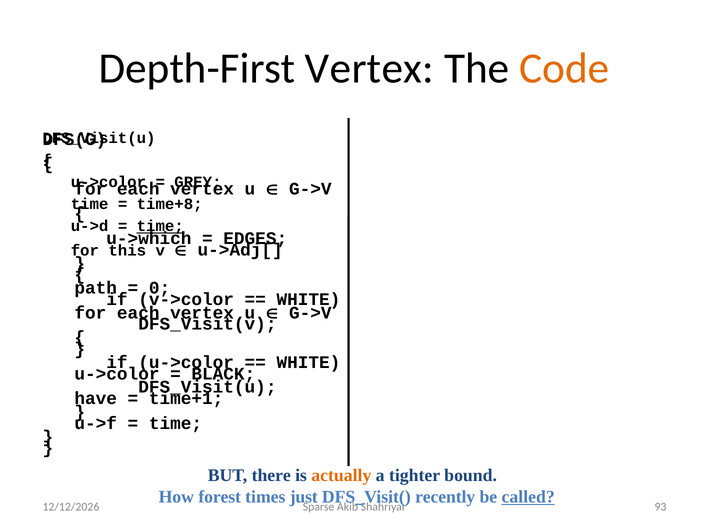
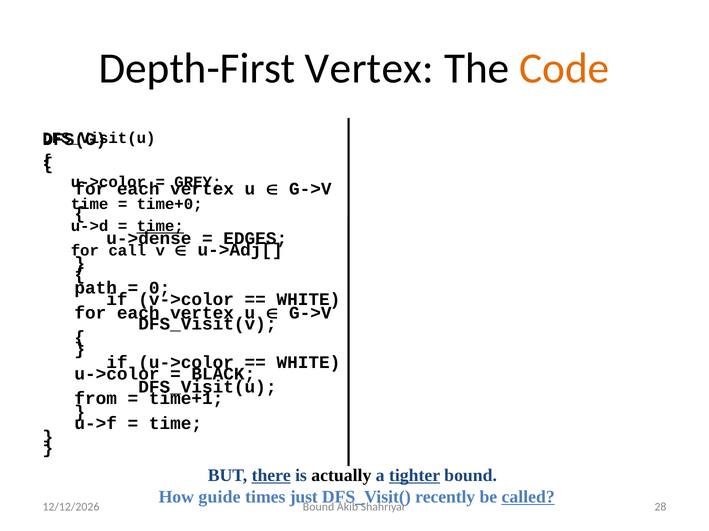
time+8: time+8 -> time+0 (170, 204)
u->which: u->which -> u->dense (149, 239)
this: this -> call (127, 251)
have: have -> from (96, 399)
there underline: none -> present (271, 476)
actually colour: orange -> black (341, 476)
tighter underline: none -> present (415, 476)
forest: forest -> guide (220, 497)
Sparse: Sparse -> Bound (319, 508)
93: 93 -> 28 (660, 508)
